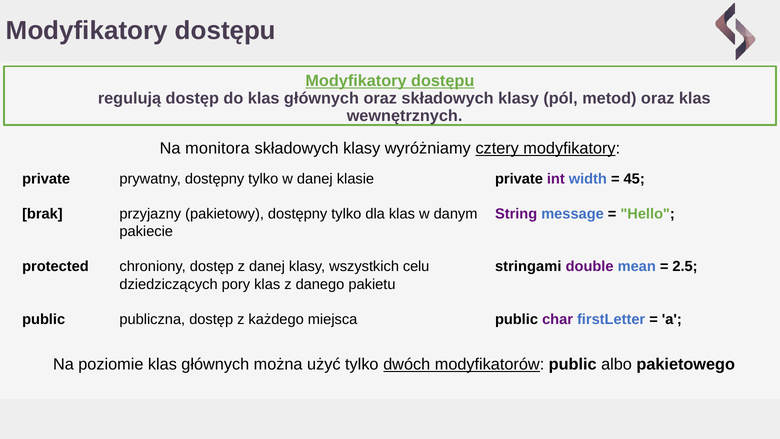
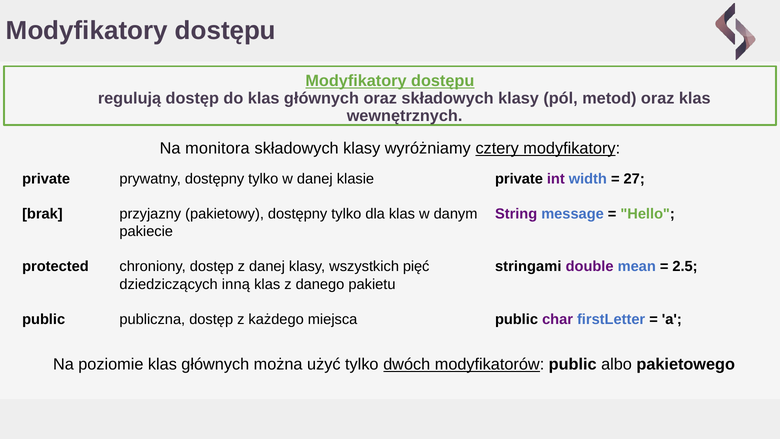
45: 45 -> 27 (634, 179)
celu: celu -> pięć (416, 267)
pory: pory -> inną (236, 284)
